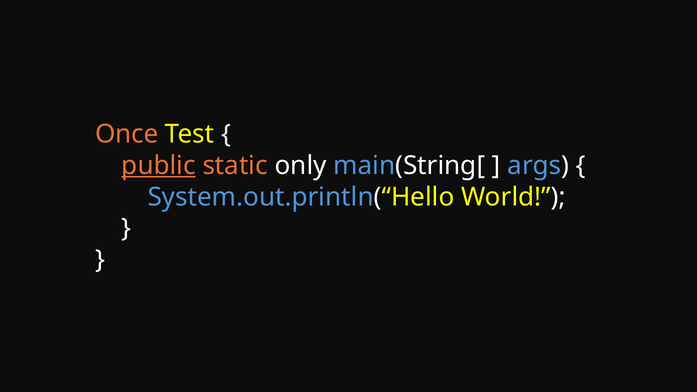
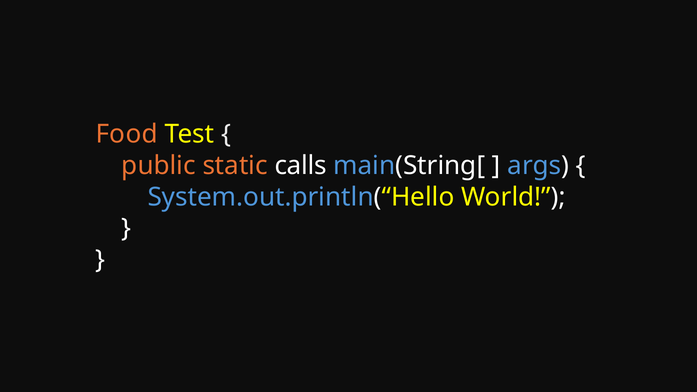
Once: Once -> Food (127, 134)
public underline: present -> none (159, 166)
only: only -> calls (301, 166)
